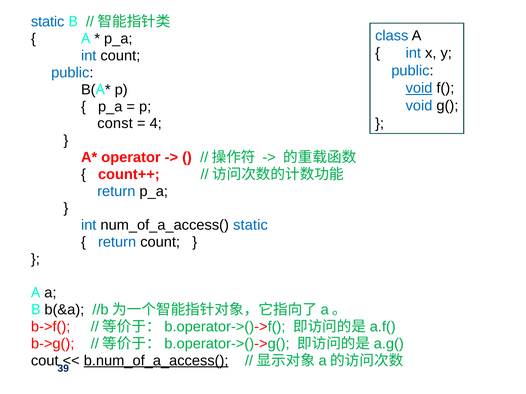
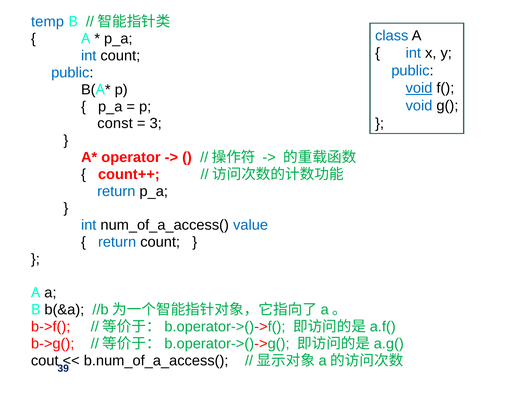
static: static -> temp (48, 22)
4: 4 -> 3 (156, 124)
num_of_a_access( static: static -> value (251, 225)
b.num_of_a_access( underline: present -> none (156, 361)
